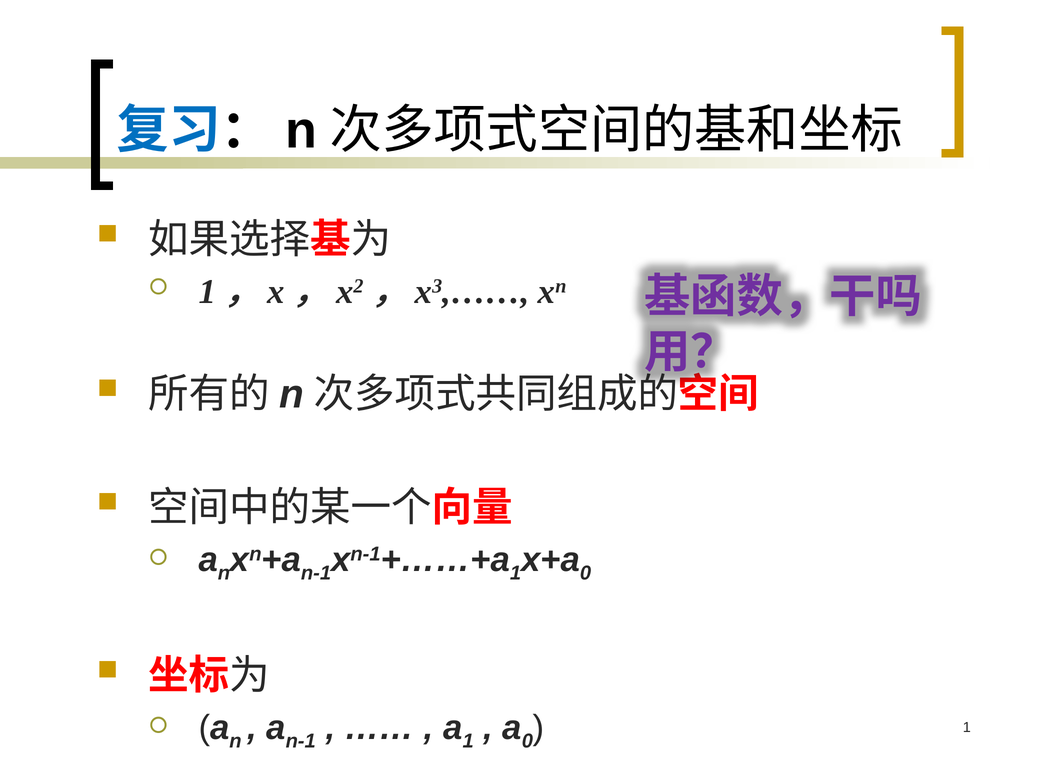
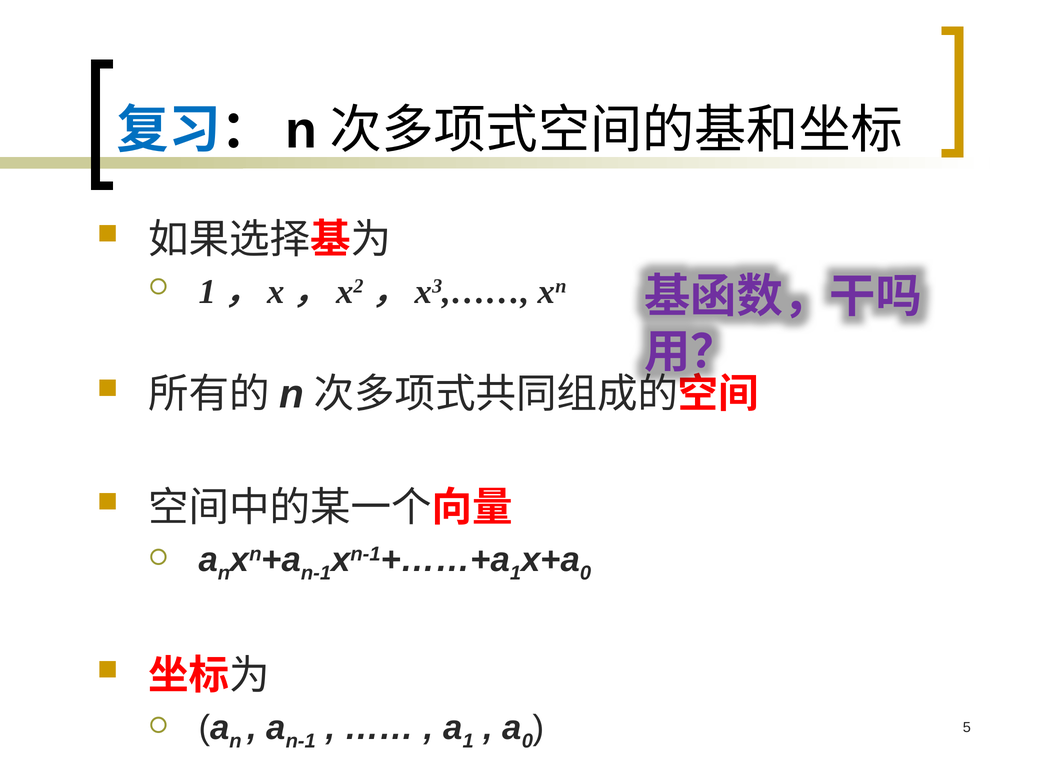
1: 1 -> 5 (967, 727)
